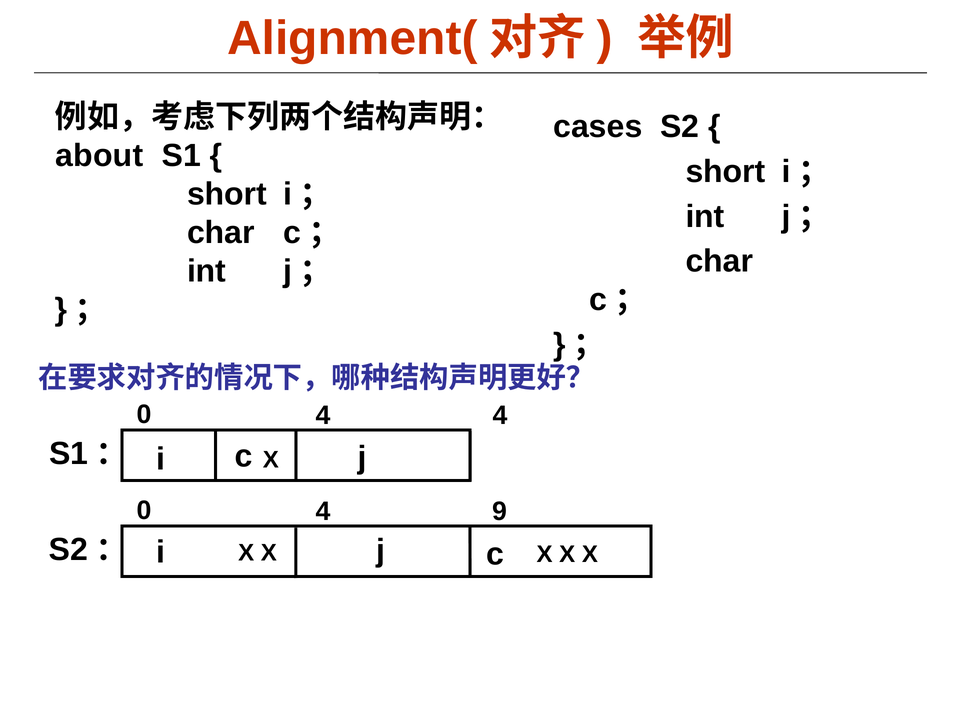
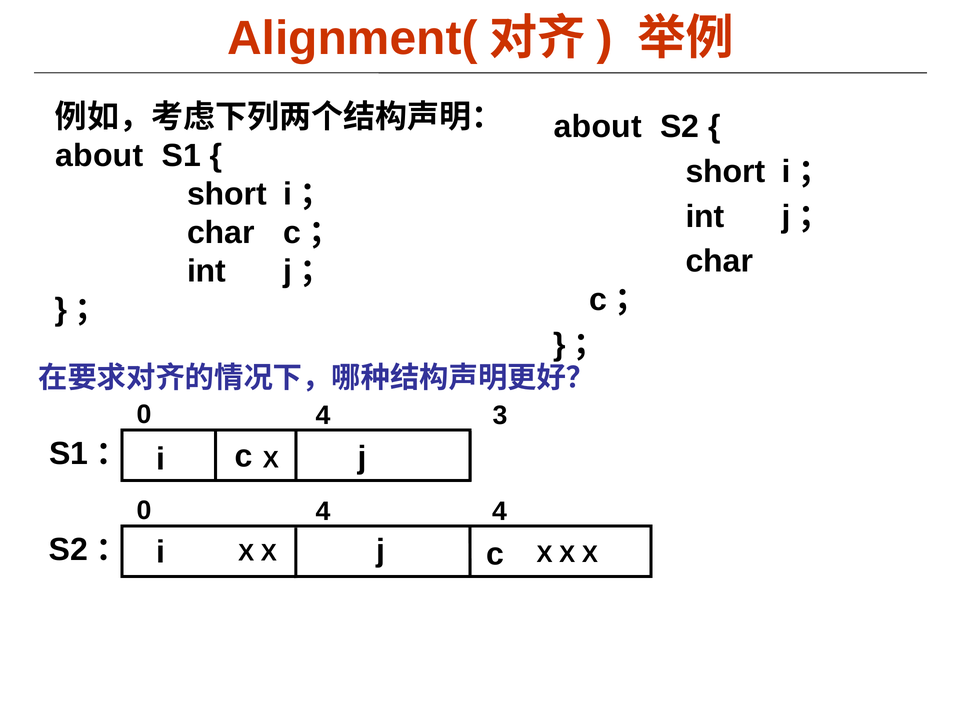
cases: cases -> about (598, 127)
4 4: 4 -> 3 (500, 415)
4 9: 9 -> 4 (500, 511)
